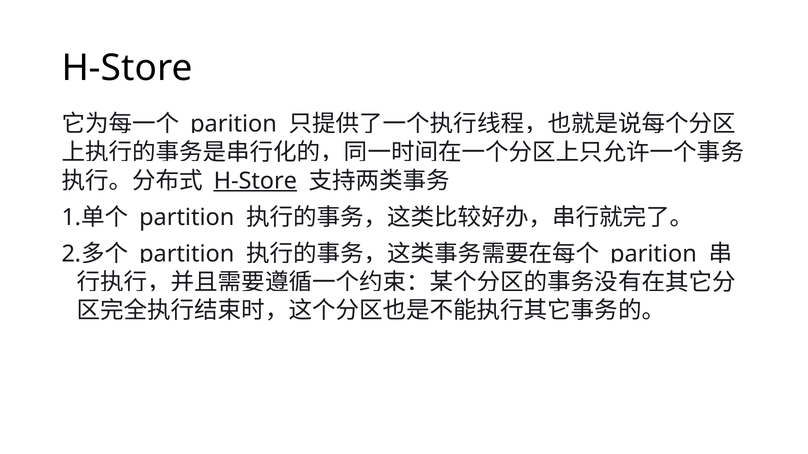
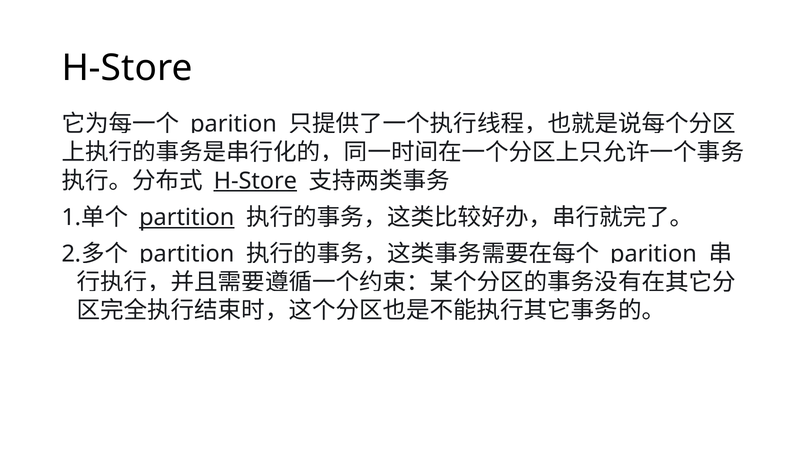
partition underline: none -> present (187, 218)
